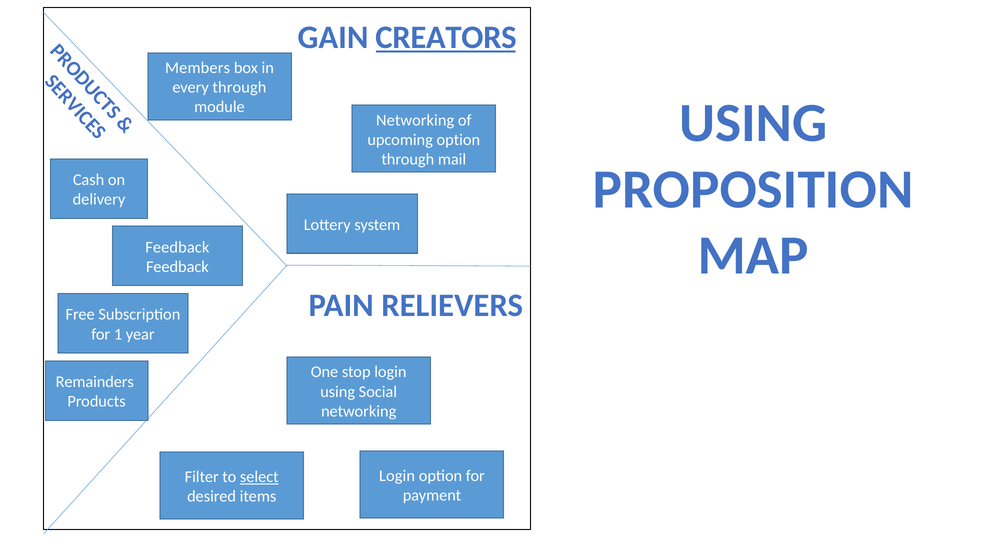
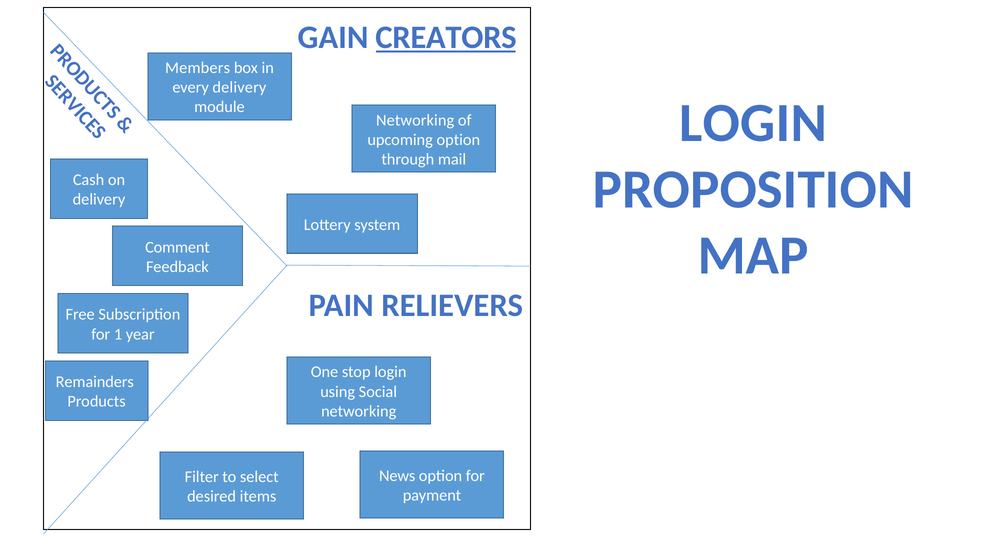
every through: through -> delivery (239, 87)
USING: USING -> LOGIN (753, 123)
Feedback: Feedback -> Comment (177, 247)
Login: Login -> News (397, 476)
select underline: present -> none (259, 477)
